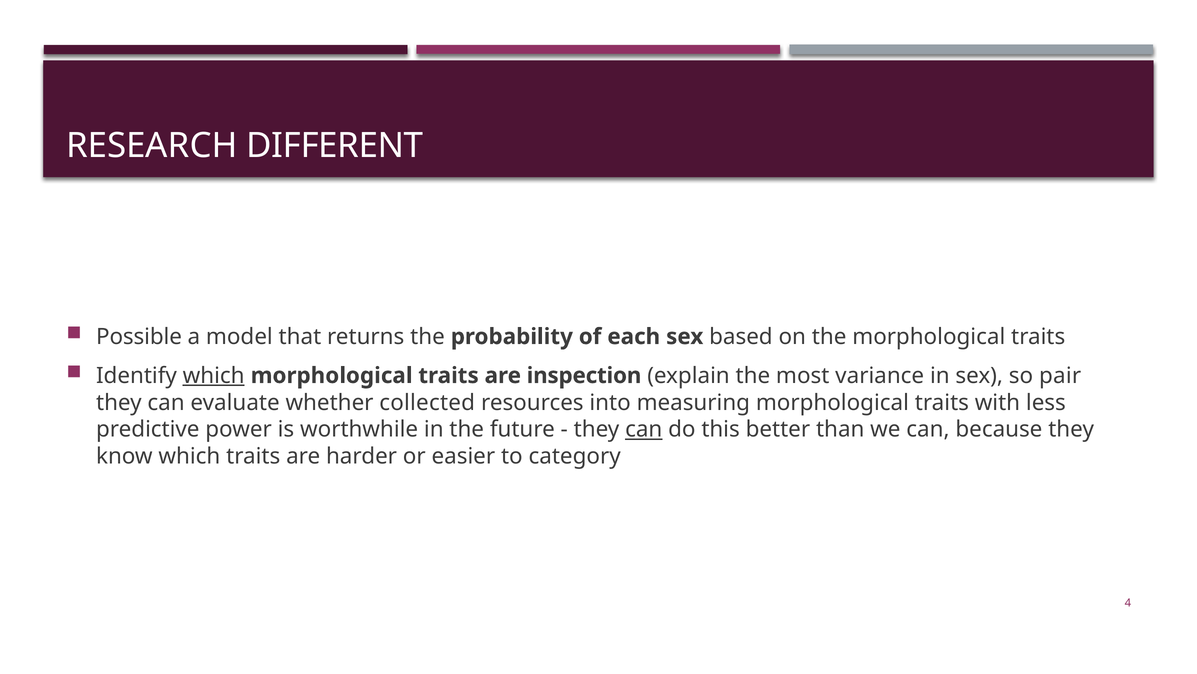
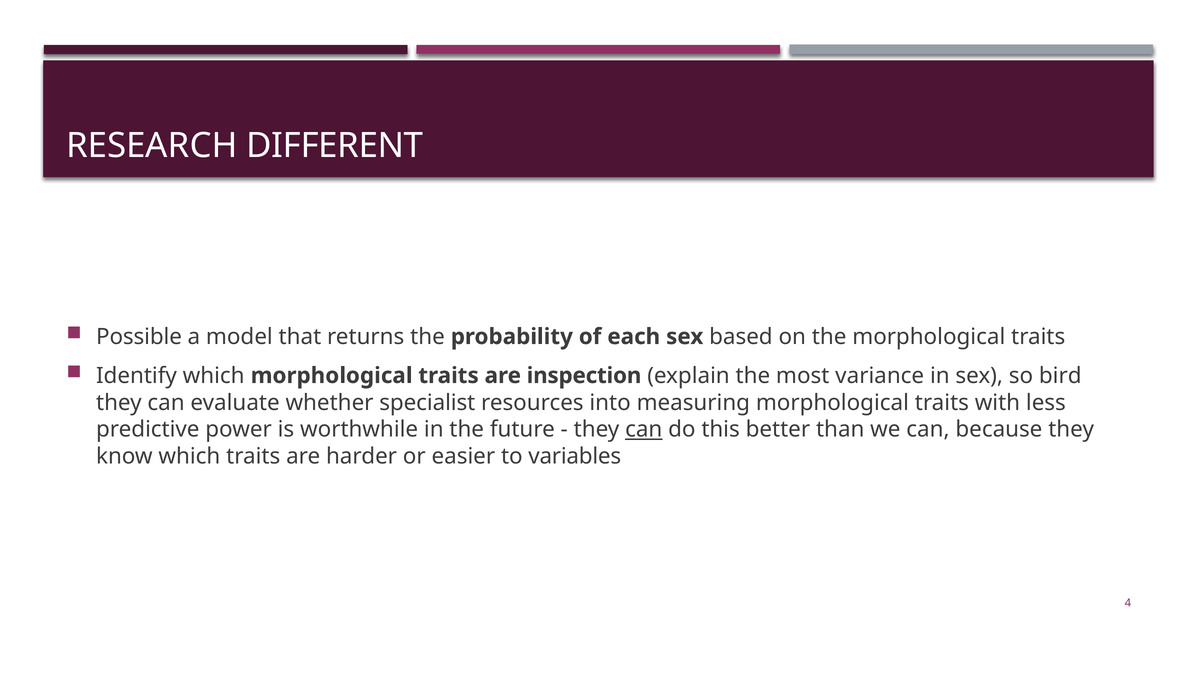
which underline: present -> none (214, 375)
pair: pair -> bird (1060, 375)
collected: collected -> specialist (427, 402)
category: category -> variables (575, 456)
